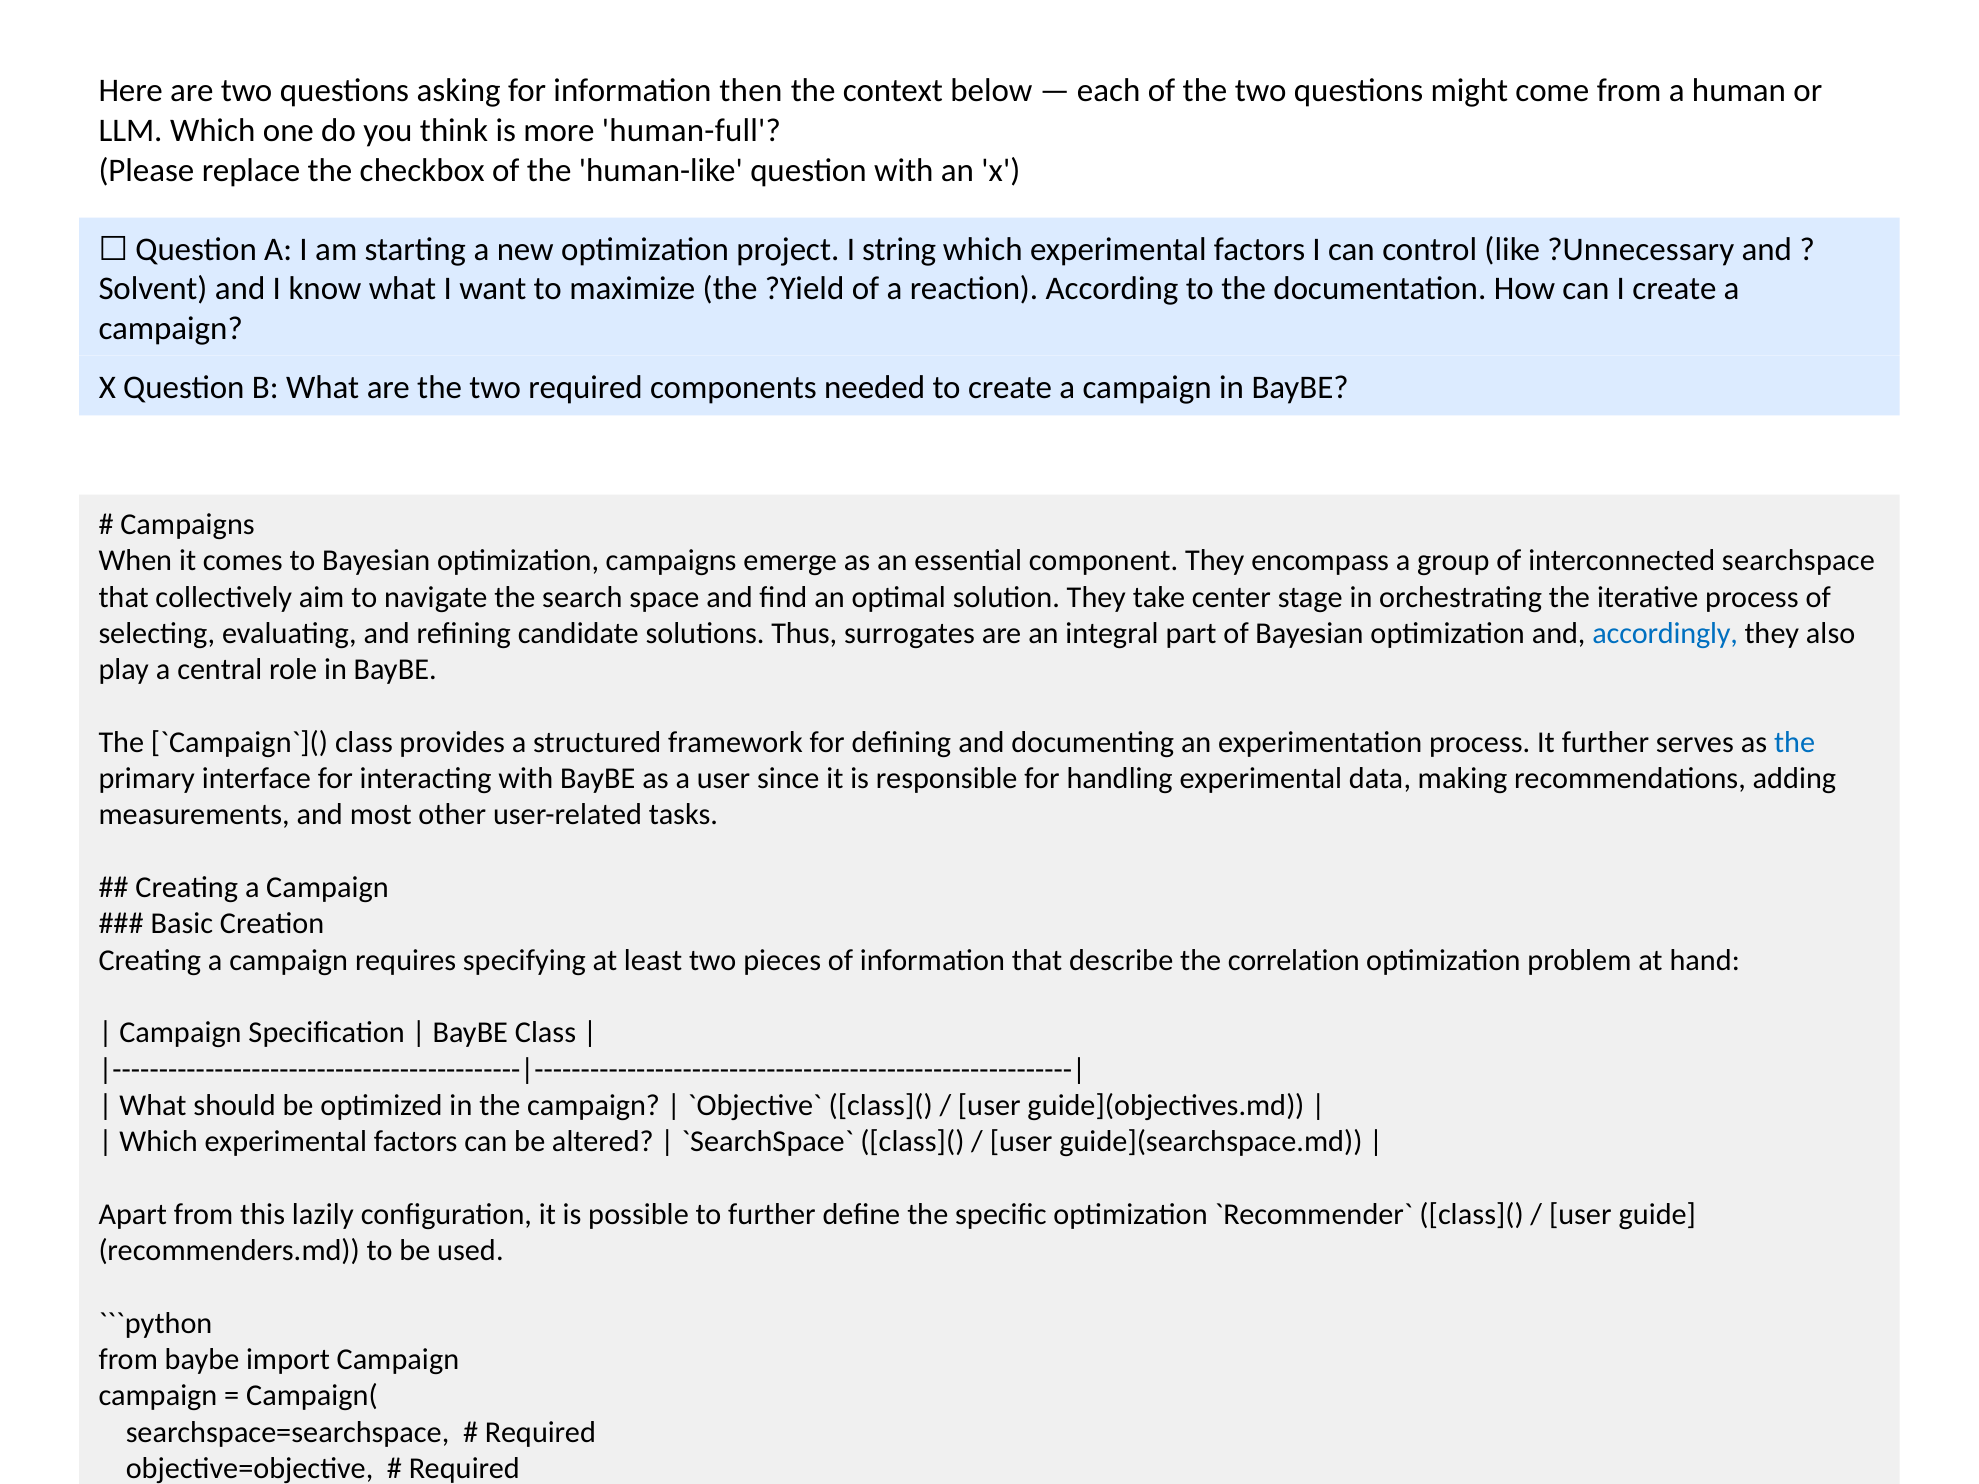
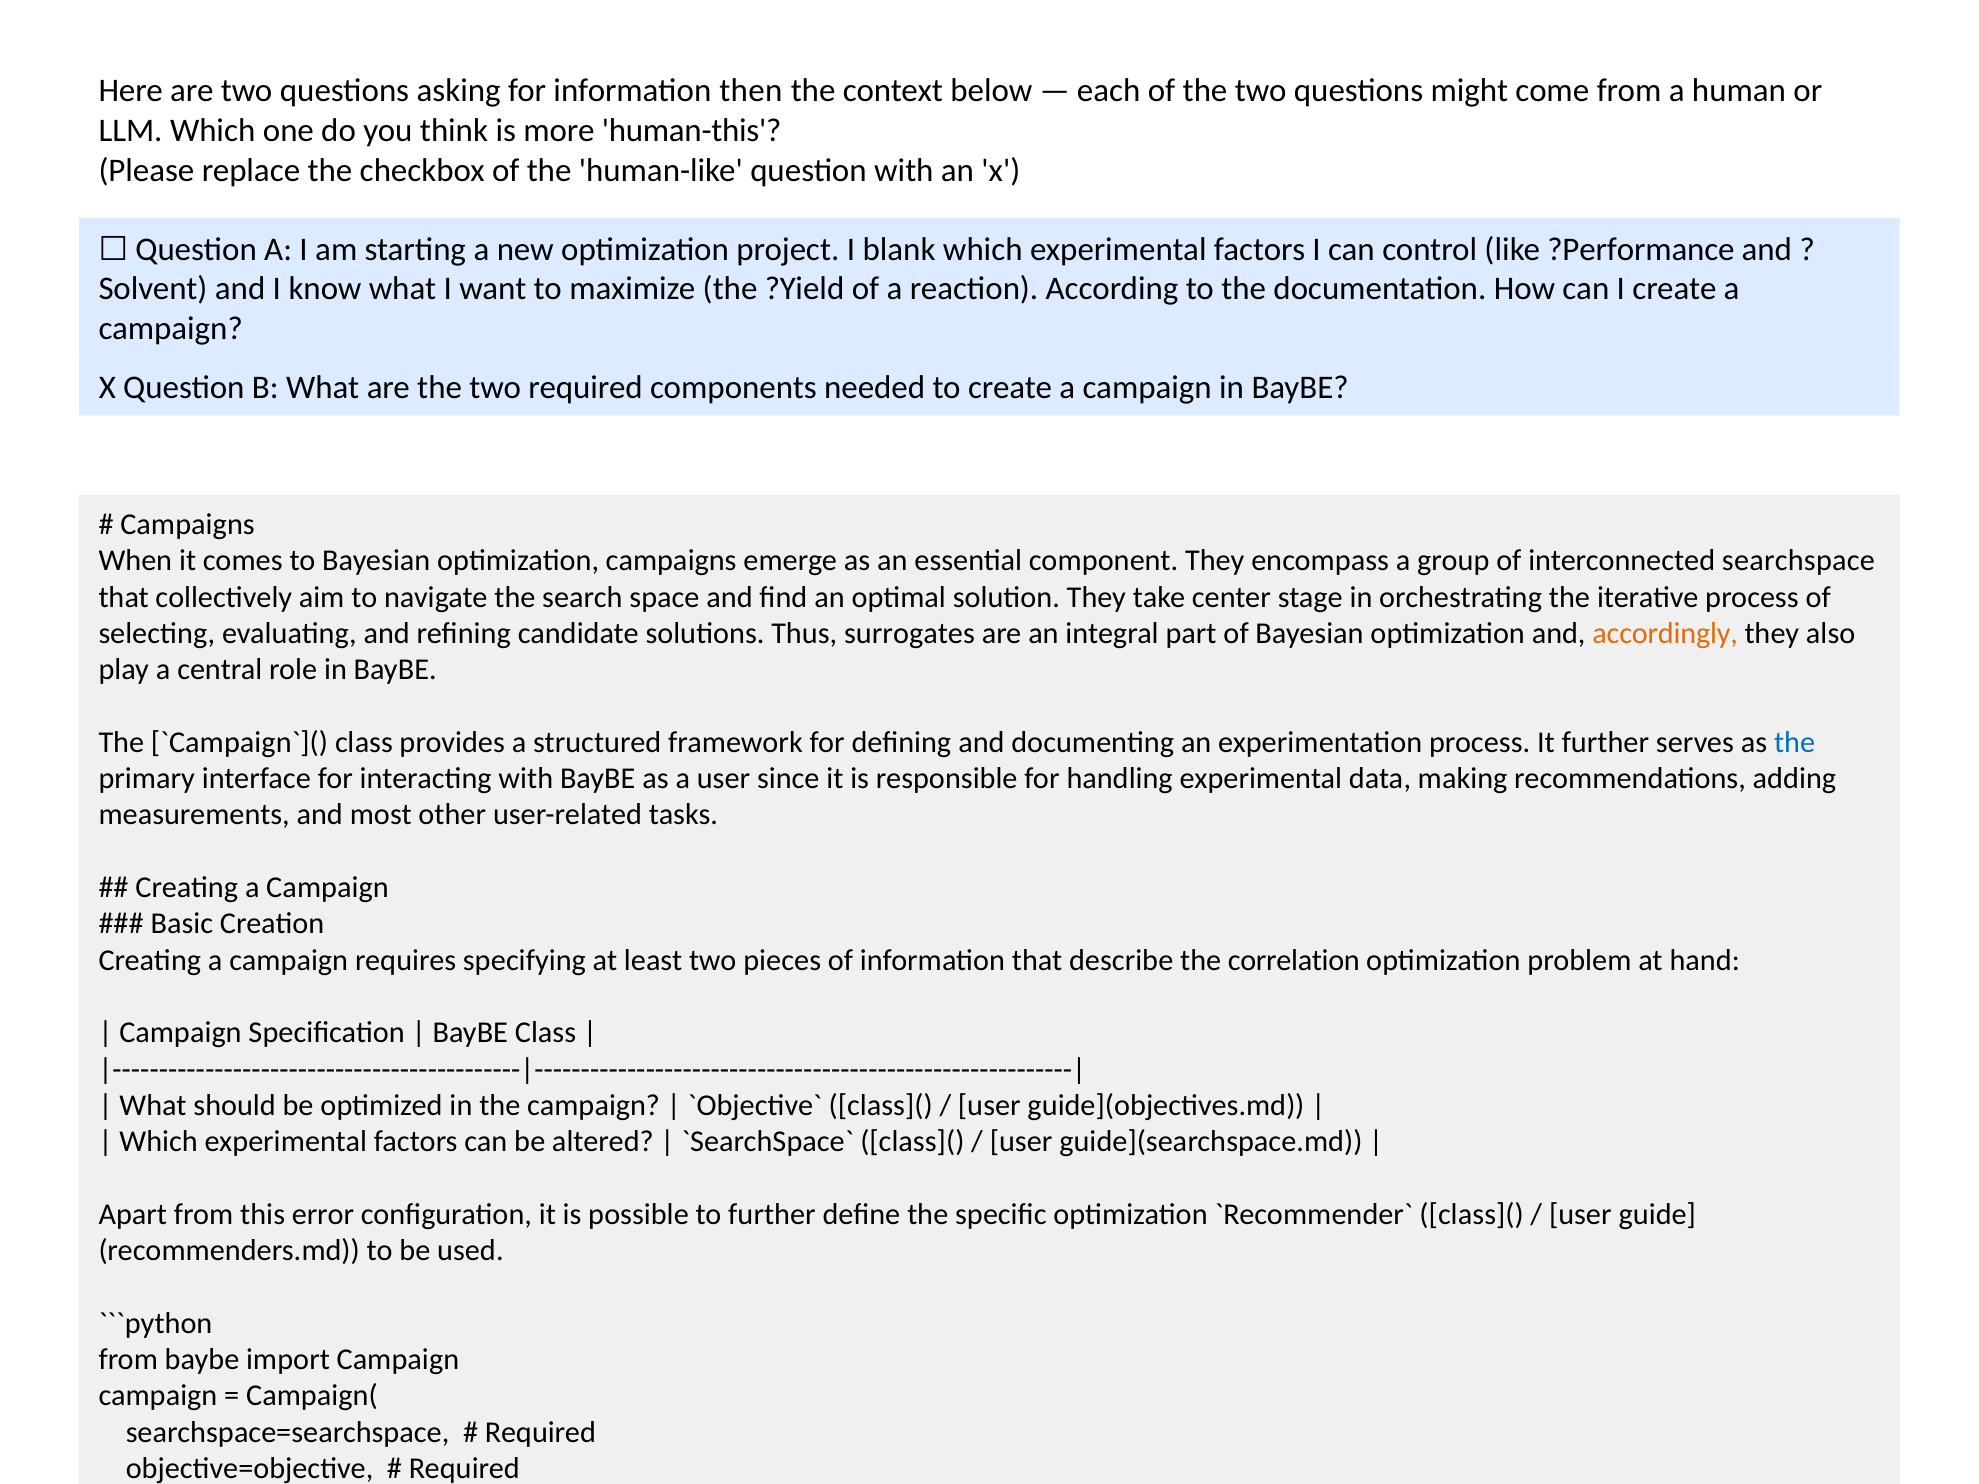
human-full: human-full -> human-this (692, 131)
string: string -> blank (899, 249)
?Unnecessary: ?Unnecessary -> ?Performance (1641, 249)
accordingly colour: blue -> orange (1665, 634)
lazily: lazily -> error (323, 1215)
